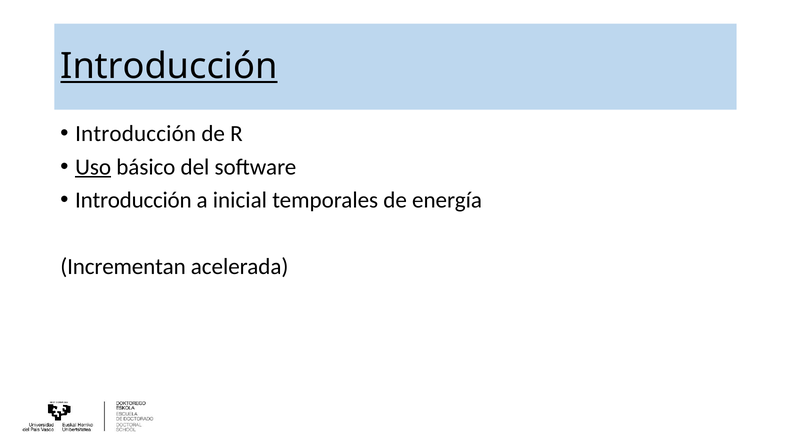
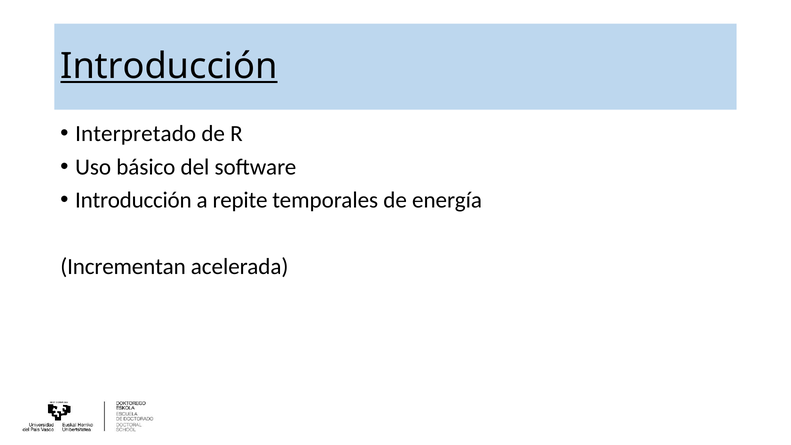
Introducción: Introducción -> Interpretado (136, 134)
Uso underline: present -> none (93, 167)
inicial: inicial -> repite (240, 200)
